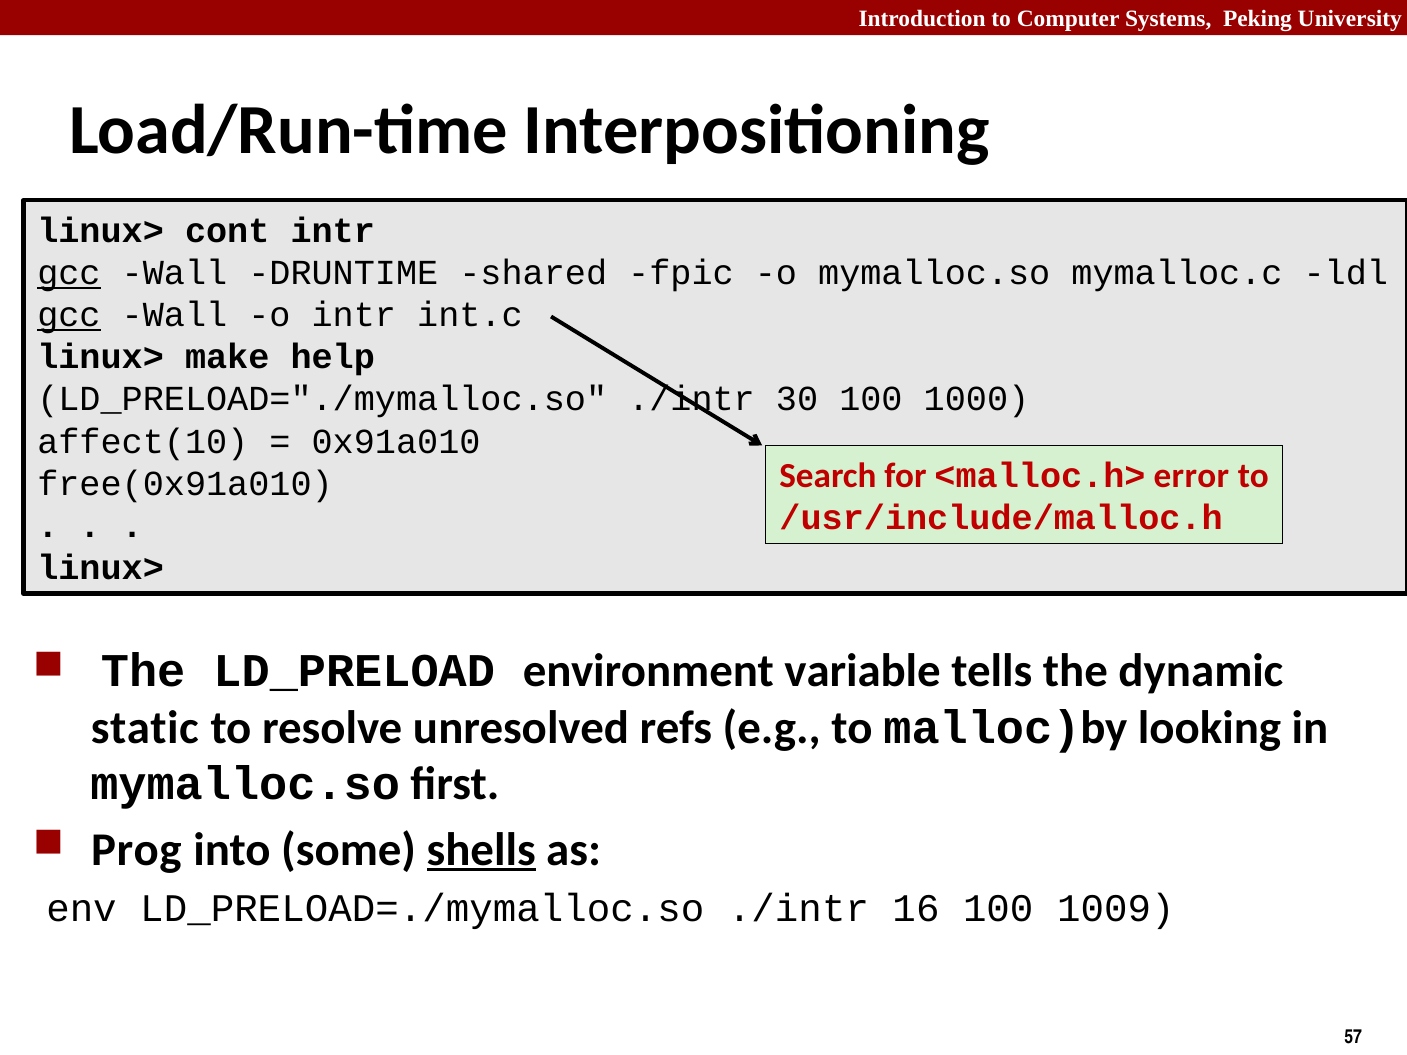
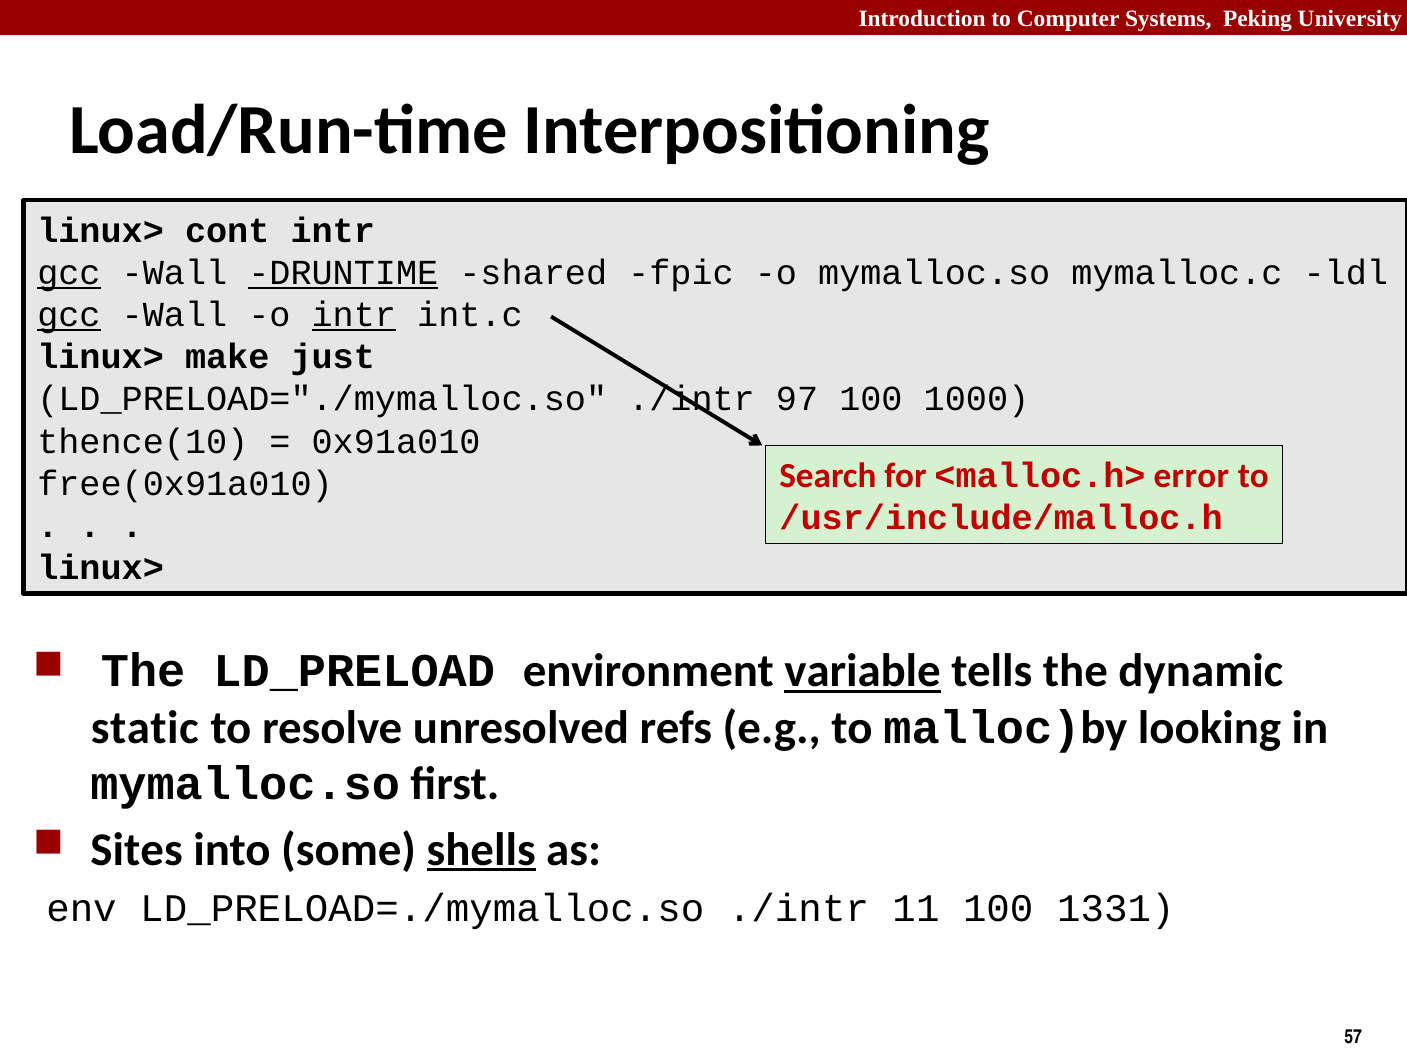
DRUNTIME underline: none -> present (343, 273)
intr underline: none -> present (354, 315)
help: help -> just (333, 357)
30: 30 -> 97 (797, 399)
affect(10: affect(10 -> thence(10 (143, 442)
variable underline: none -> present (863, 672)
Prog: Prog -> Sites (137, 850)
16: 16 -> 11 (916, 909)
1009: 1009 -> 1331 (1116, 909)
